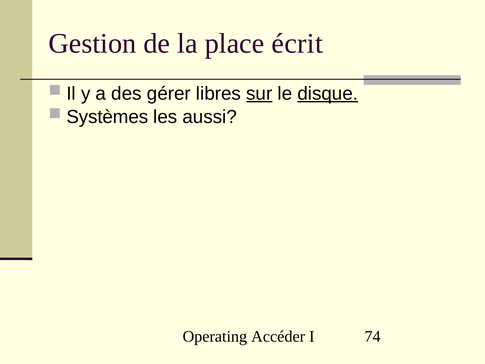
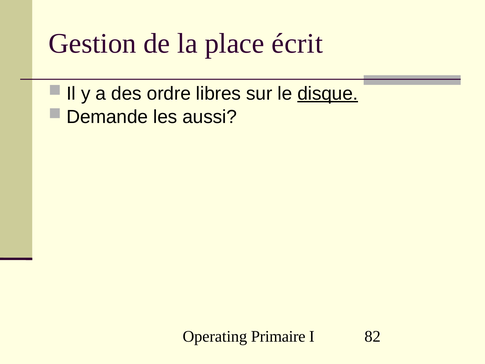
gérer: gérer -> ordre (169, 94)
sur underline: present -> none (259, 94)
Systèmes: Systèmes -> Demande (107, 117)
Accéder: Accéder -> Primaire (278, 336)
74: 74 -> 82 (373, 336)
